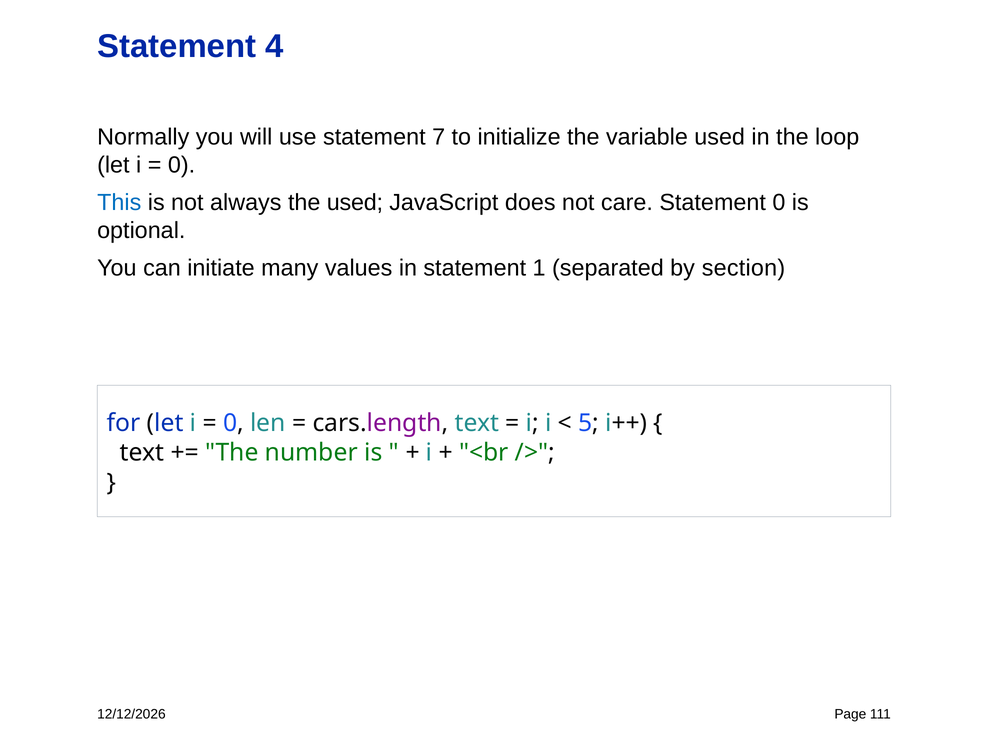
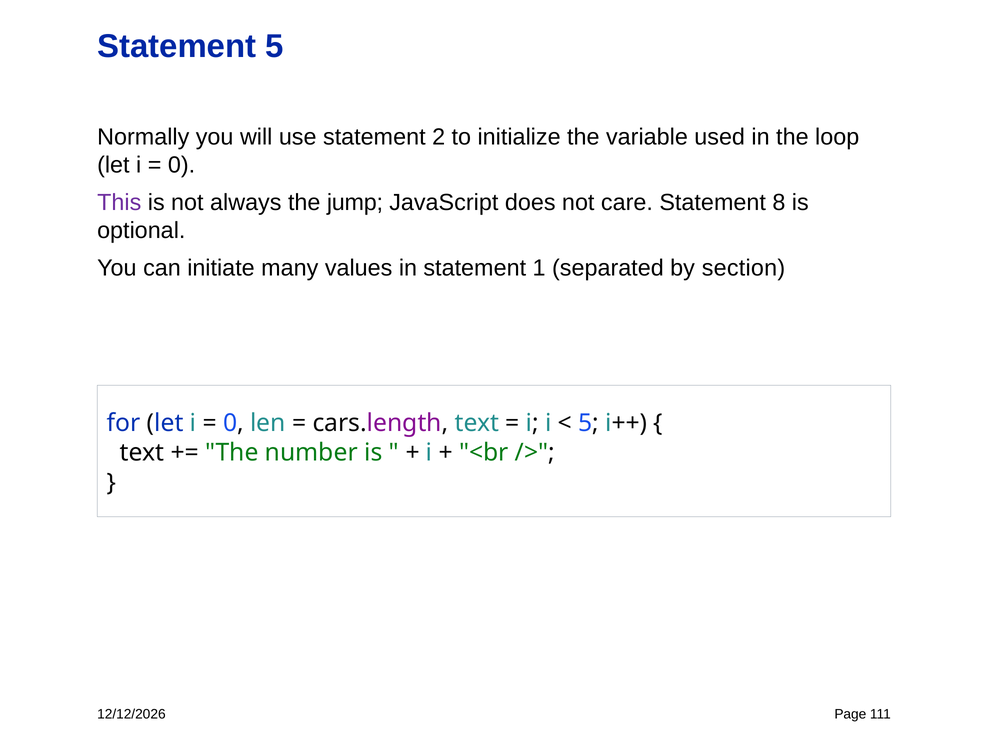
Statement 4: 4 -> 5 (275, 46)
7: 7 -> 2 (439, 137)
This colour: blue -> purple (119, 203)
the used: used -> jump (355, 203)
Statement 0: 0 -> 8 (779, 203)
